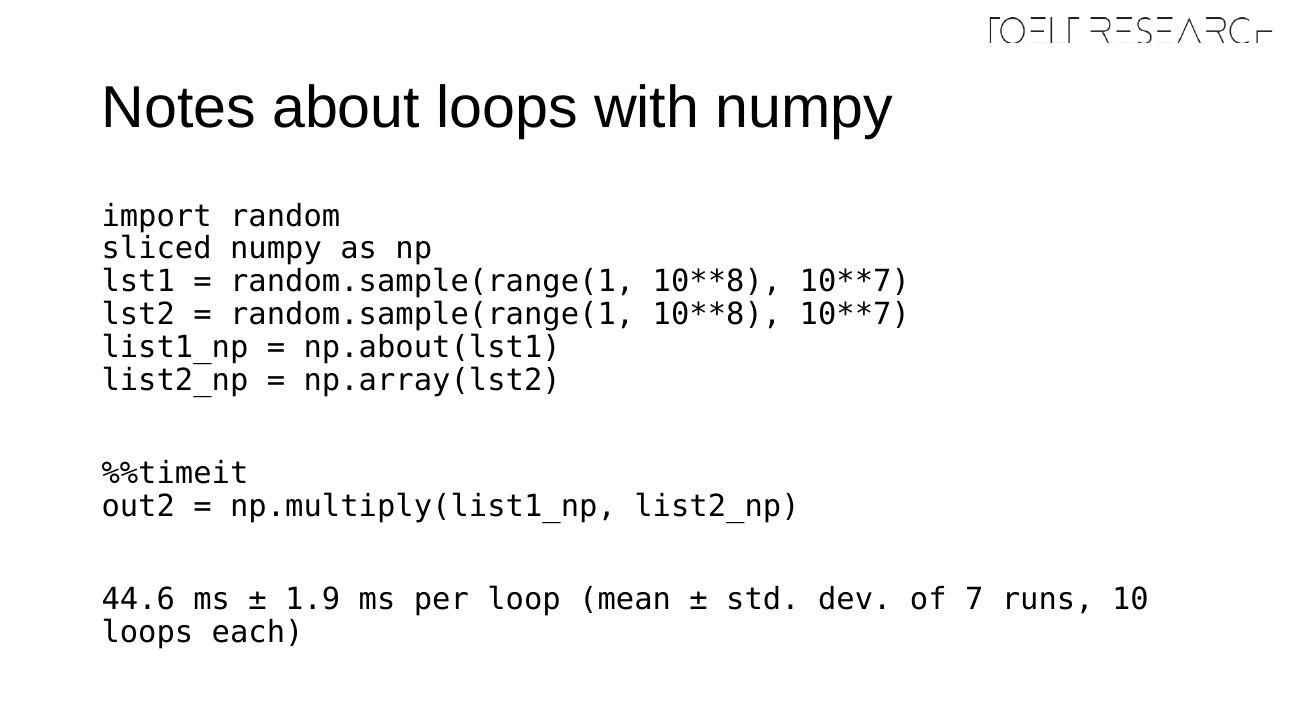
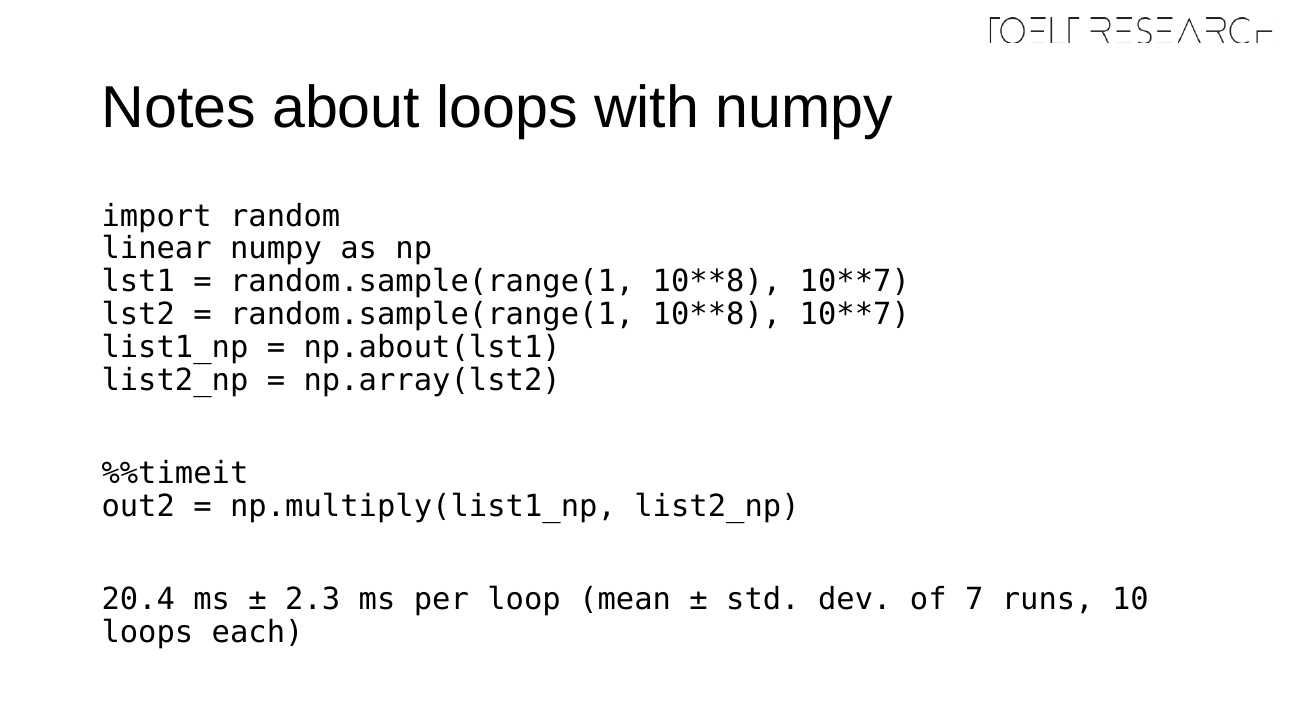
sliced: sliced -> linear (157, 249)
44.6: 44.6 -> 20.4 (138, 599)
1.9: 1.9 -> 2.3 (313, 599)
